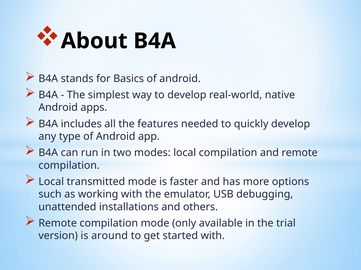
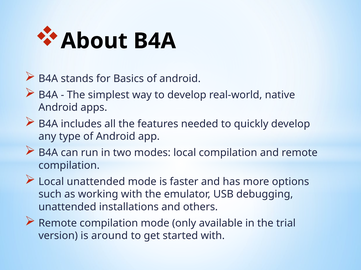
Local transmitted: transmitted -> unattended (96, 182)
